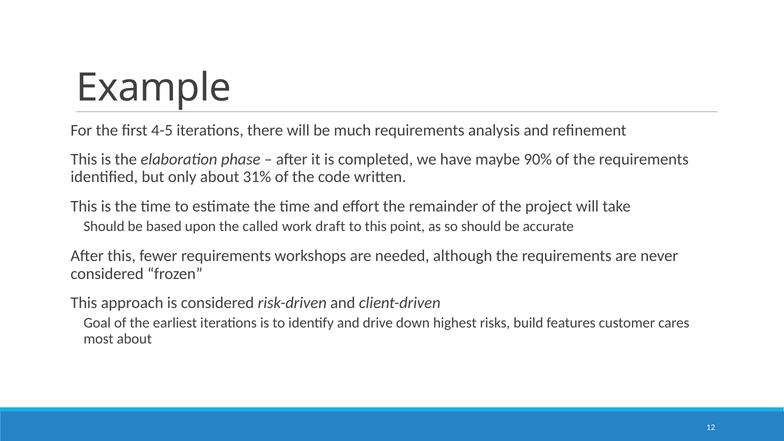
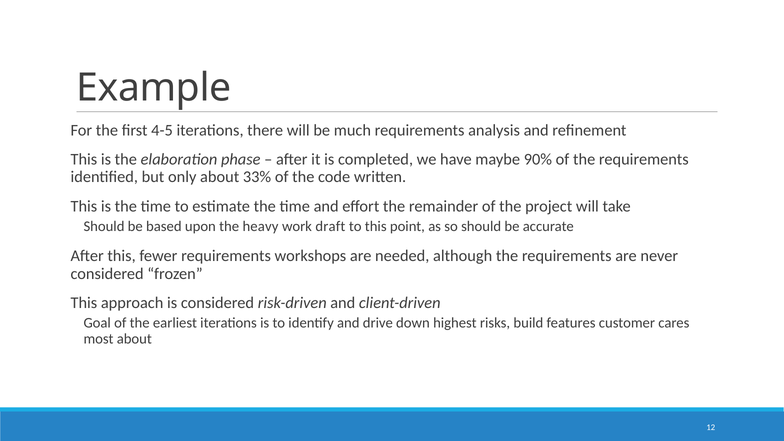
31%: 31% -> 33% (257, 177)
called: called -> heavy (260, 226)
